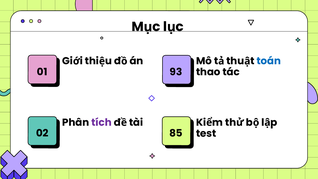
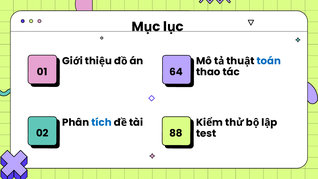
93: 93 -> 64 (176, 72)
tích colour: purple -> blue (101, 122)
85: 85 -> 88 (176, 133)
